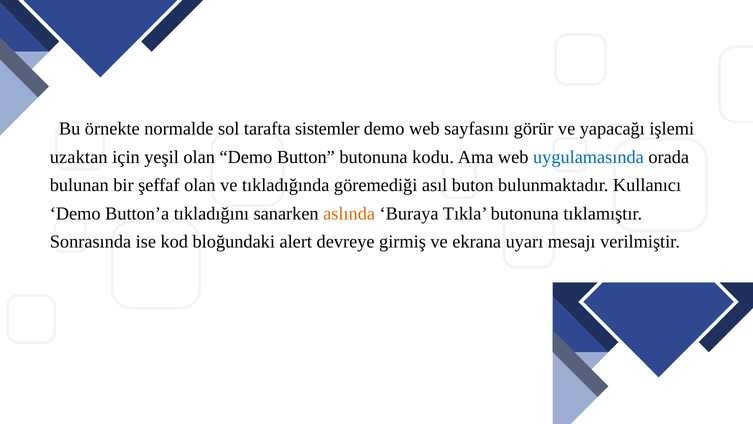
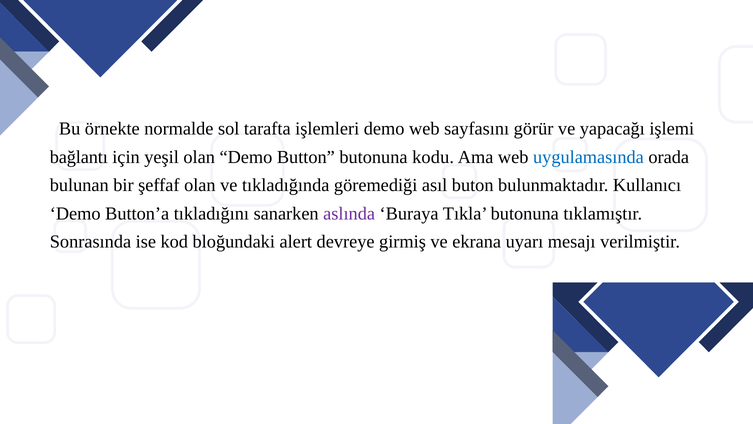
sistemler: sistemler -> işlemleri (327, 129)
uzaktan: uzaktan -> bağlantı (79, 157)
aslında colour: orange -> purple (349, 213)
